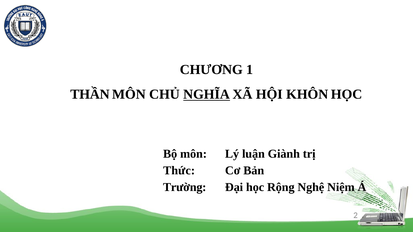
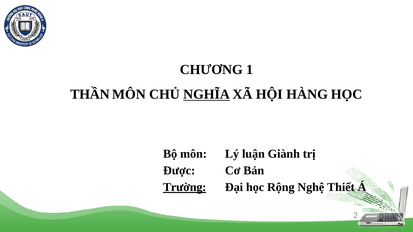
KHÔN: KHÔN -> HÀNG (307, 95)
Thức: Thức -> Được (179, 171)
Trường underline: none -> present (185, 188)
Niệm: Niệm -> Thiết (341, 188)
